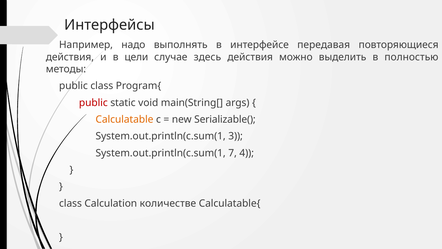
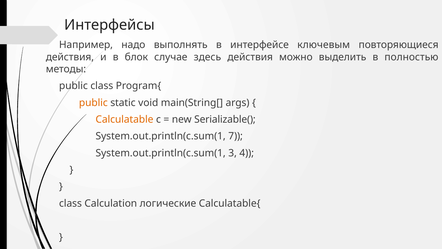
передавая: передавая -> ключевым (324, 45)
цели: цели -> блок (136, 57)
public colour: red -> orange (93, 103)
3: 3 -> 7 (236, 136)
7: 7 -> 3 (233, 153)
количестве: количестве -> логические (168, 203)
